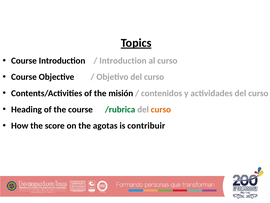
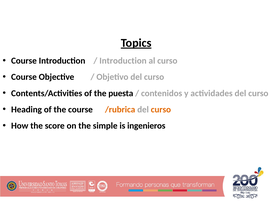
misión: misión -> puesta (121, 93)
/rubrica colour: green -> orange (120, 109)
agotas: agotas -> simple (105, 125)
contribuir: contribuir -> ingenieros (146, 125)
